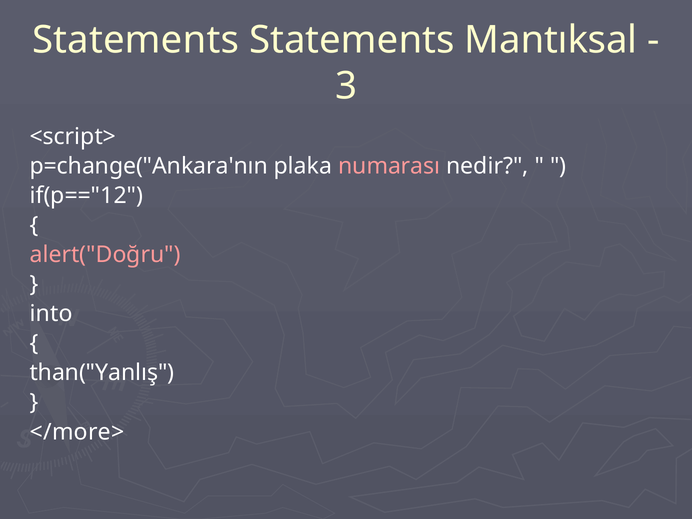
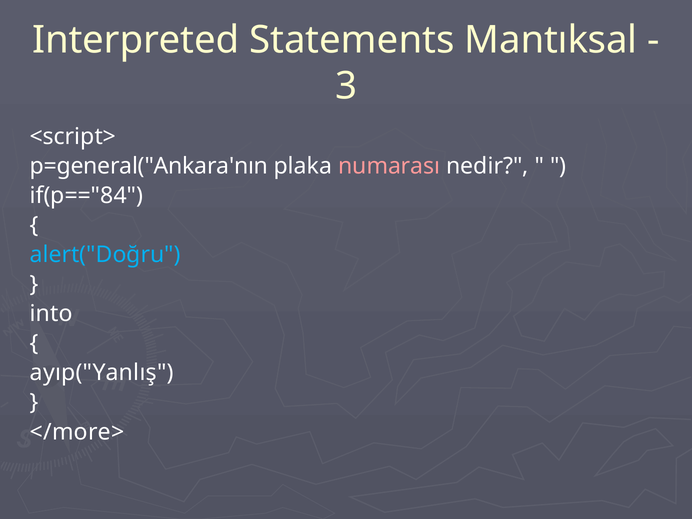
Statements: Statements -> Interpreted (136, 40)
p=change("Ankara'nın: p=change("Ankara'nın -> p=general("Ankara'nın (149, 166)
if(p=="12: if(p=="12 -> if(p=="84 (86, 196)
alert("Doğru colour: pink -> light blue (105, 255)
than("Yanlış: than("Yanlış -> ayıp("Yanlış (102, 373)
